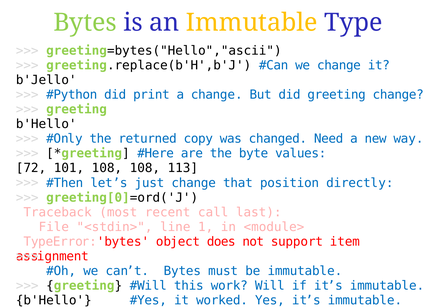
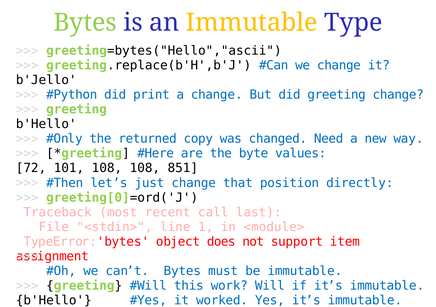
113: 113 -> 851 (183, 168)
